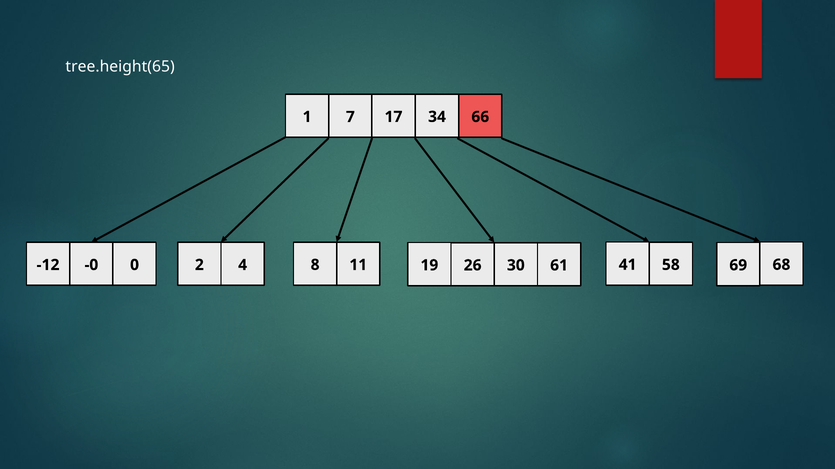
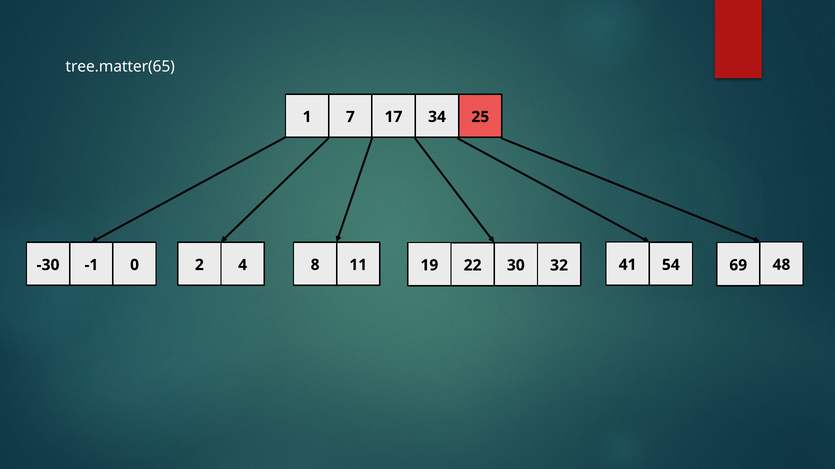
tree.height(65: tree.height(65 -> tree.matter(65 (120, 67)
66: 66 -> 25 (480, 117)
26: 26 -> 22 (473, 266)
68: 68 -> 48 (781, 265)
-12: -12 -> -30 (48, 265)
-0: -0 -> -1 (91, 265)
61: 61 -> 32 (559, 266)
58: 58 -> 54 (671, 265)
